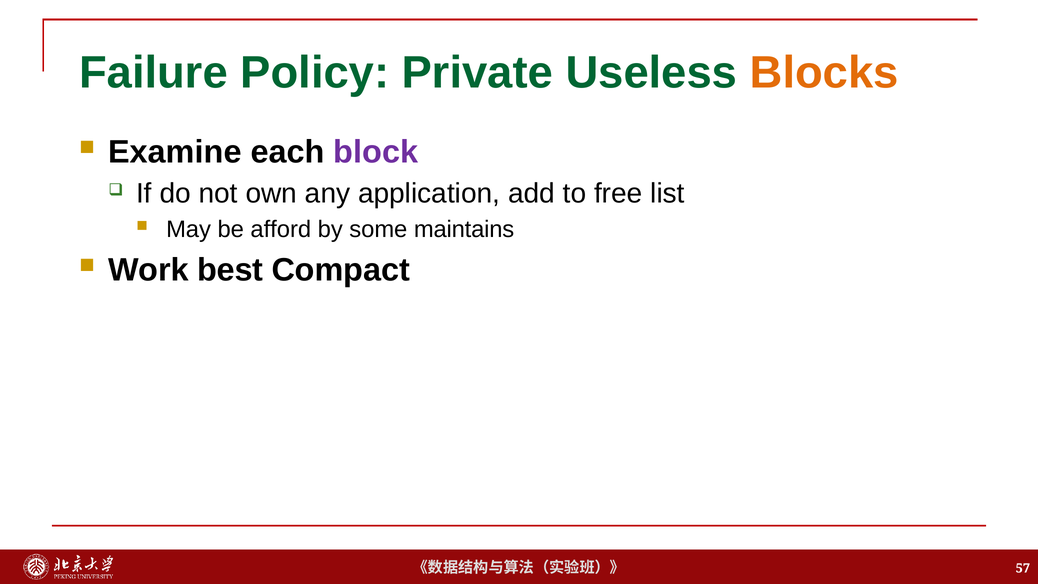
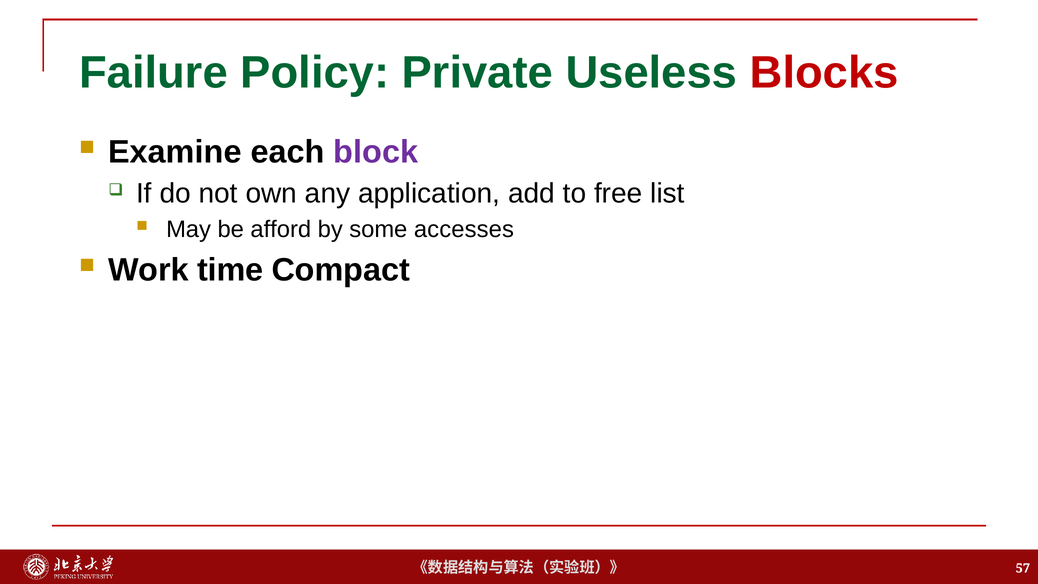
Blocks colour: orange -> red (824, 73)
maintains: maintains -> accesses (464, 229)
best: best -> time (230, 270)
